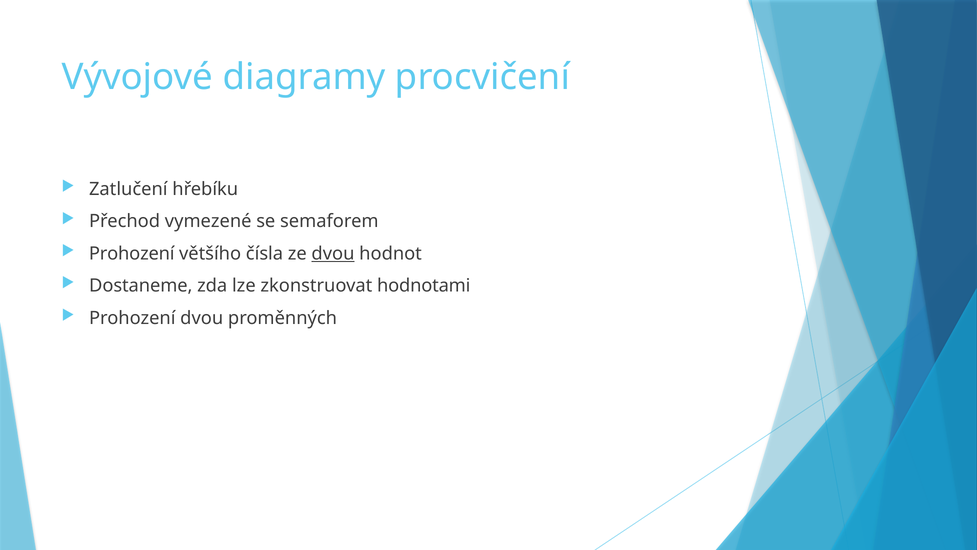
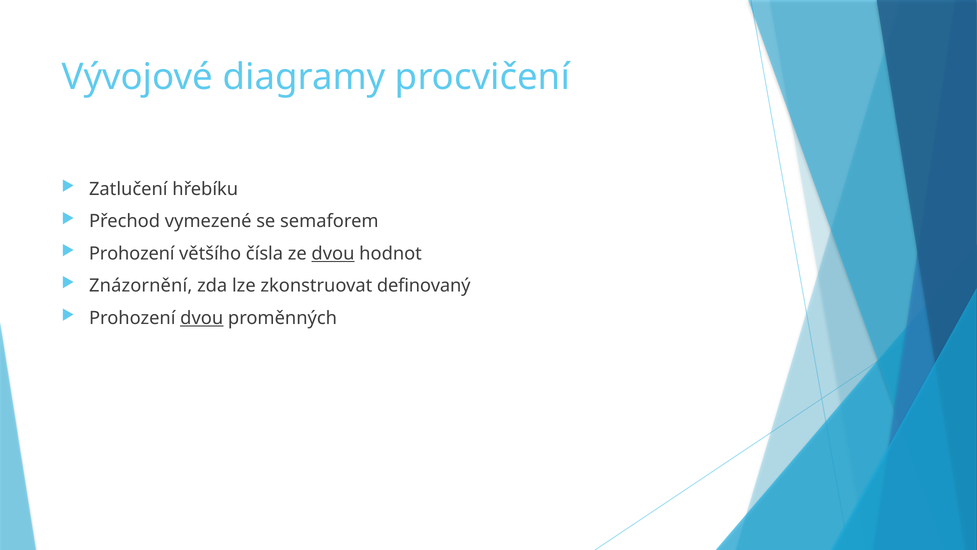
Dostaneme: Dostaneme -> Znázornění (141, 286)
hodnotami: hodnotami -> definovaný (424, 286)
dvou underline: none -> present (202, 318)
